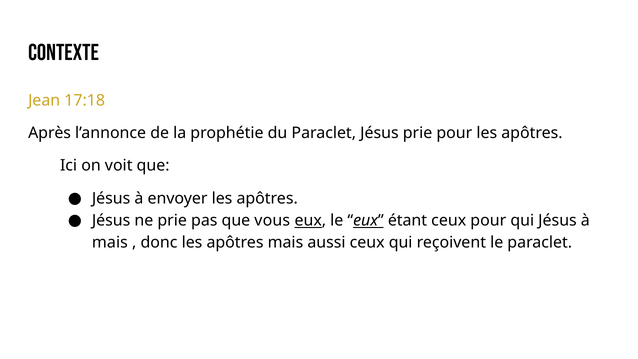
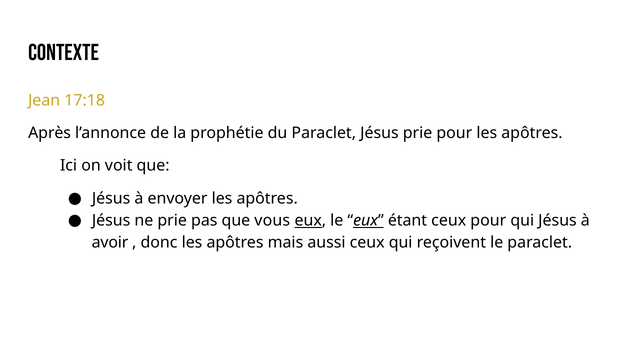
mais: mais -> avoir (110, 242)
